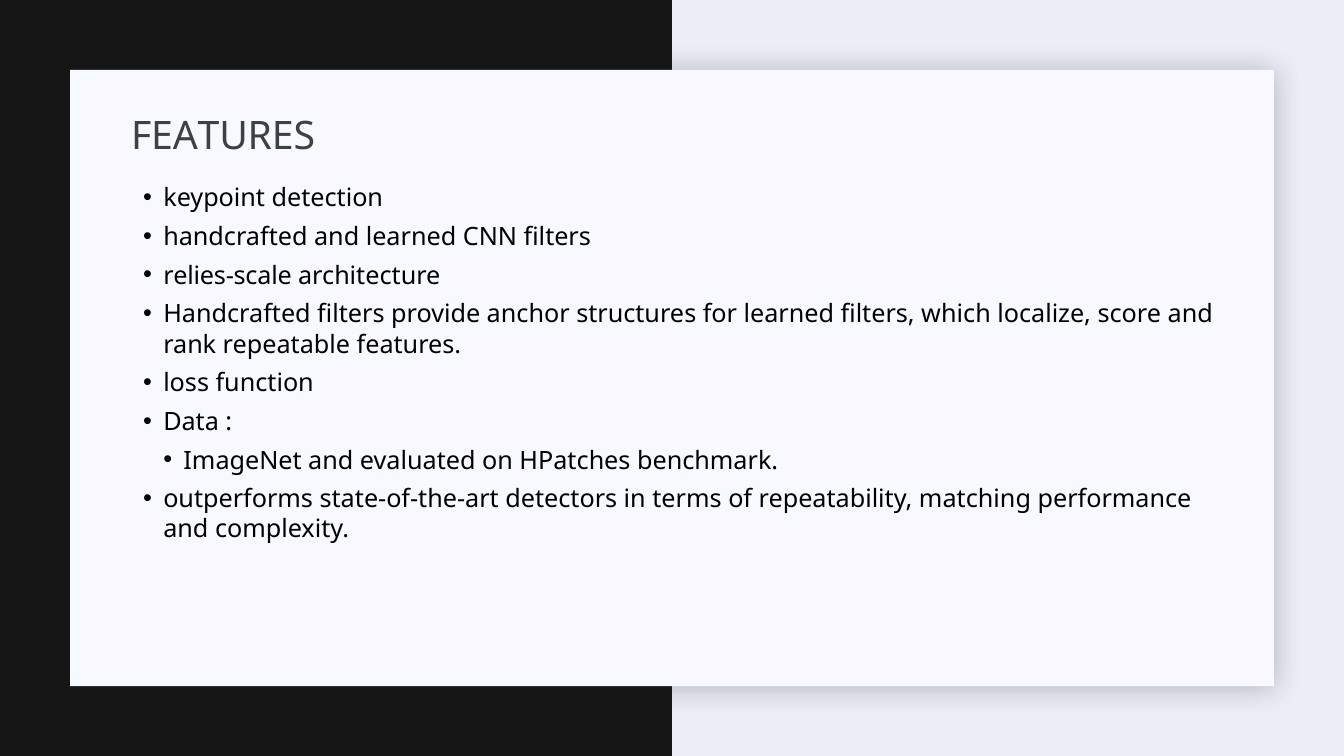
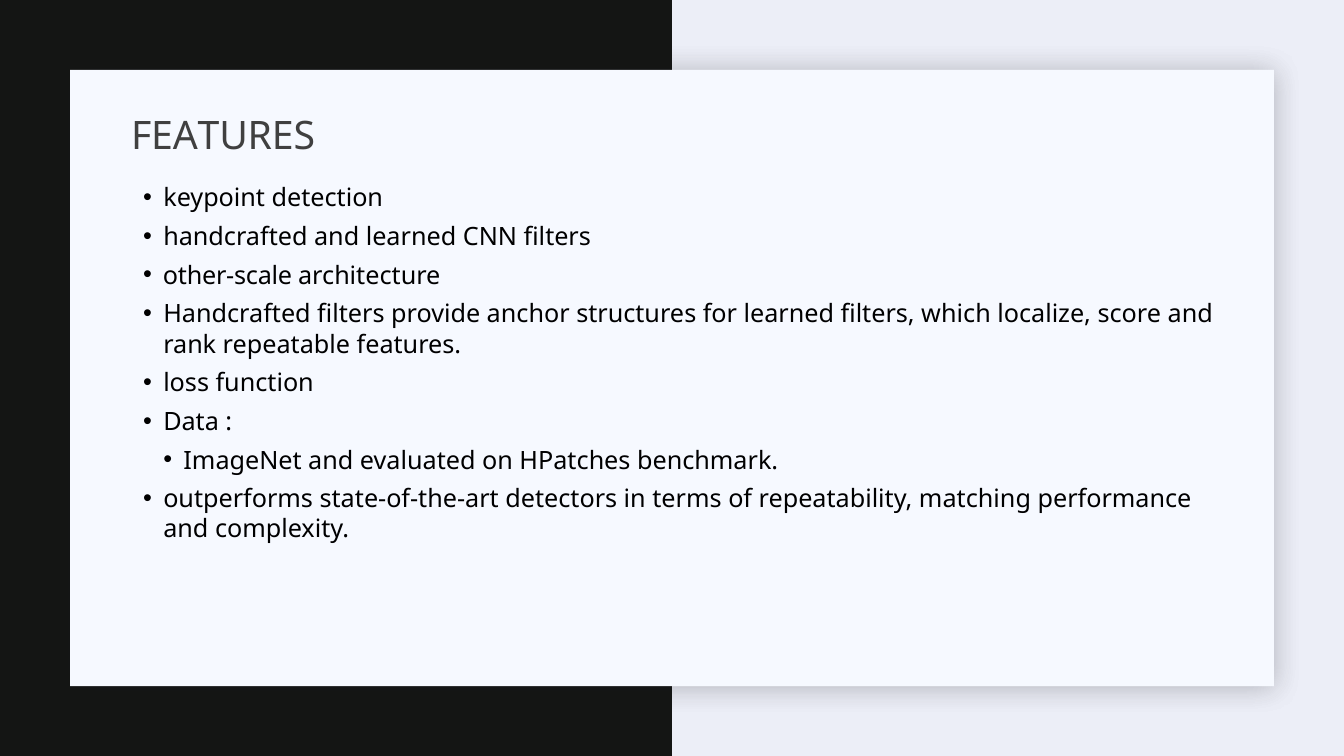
relies-scale: relies-scale -> other-scale (228, 276)
